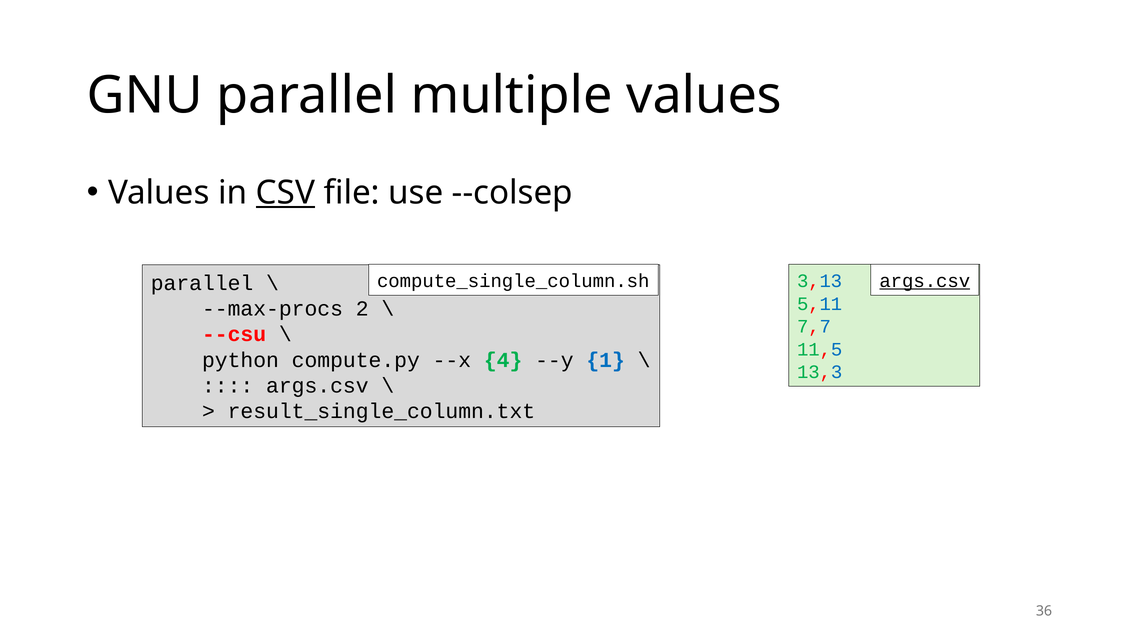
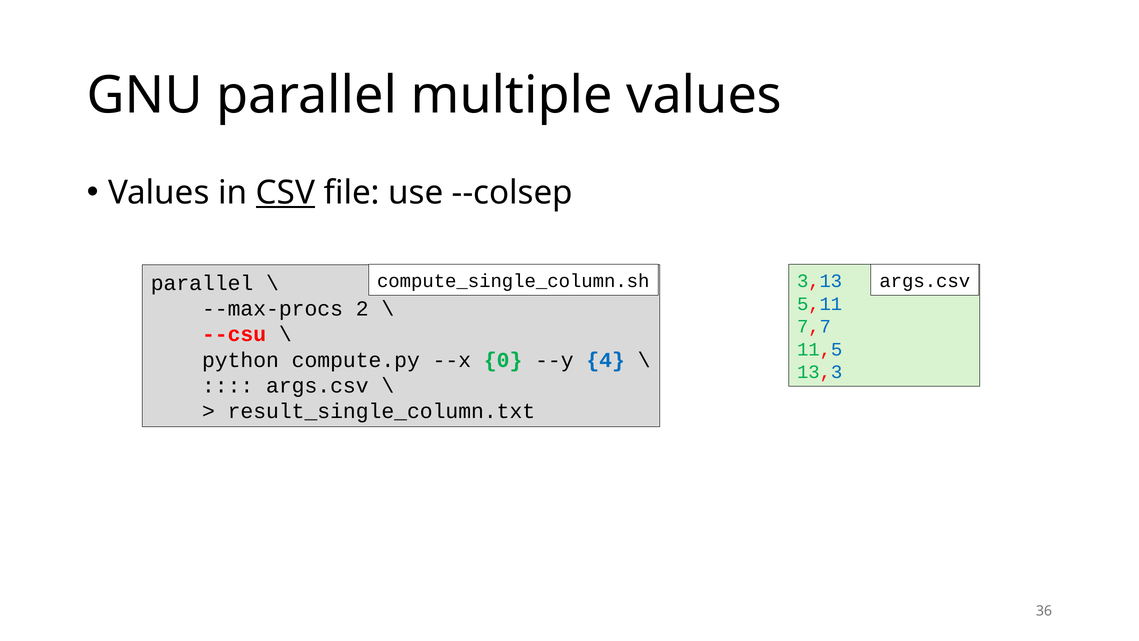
args.csv underline: present -> none (925, 281)
4: 4 -> 0 (503, 360)
1: 1 -> 4 (606, 360)
